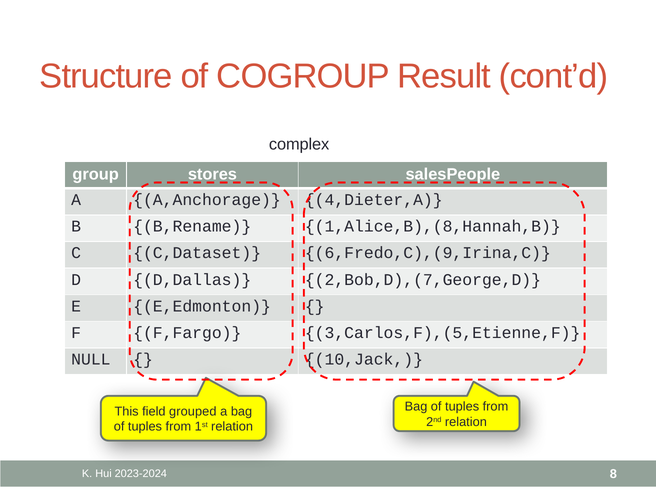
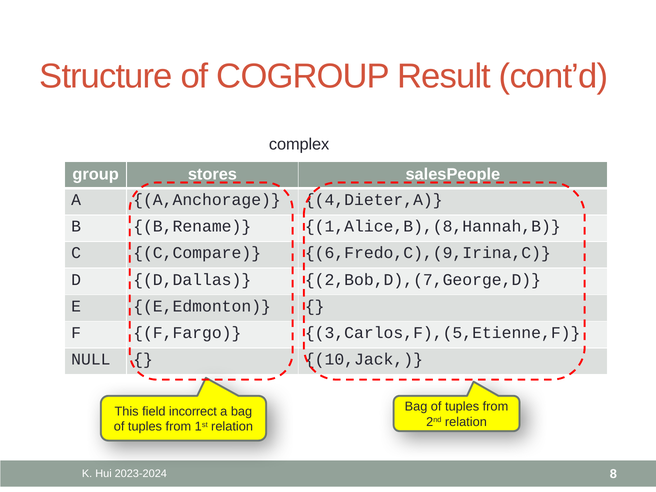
C,Dataset: C,Dataset -> C,Compare (197, 253)
grouped: grouped -> incorrect (193, 411)
